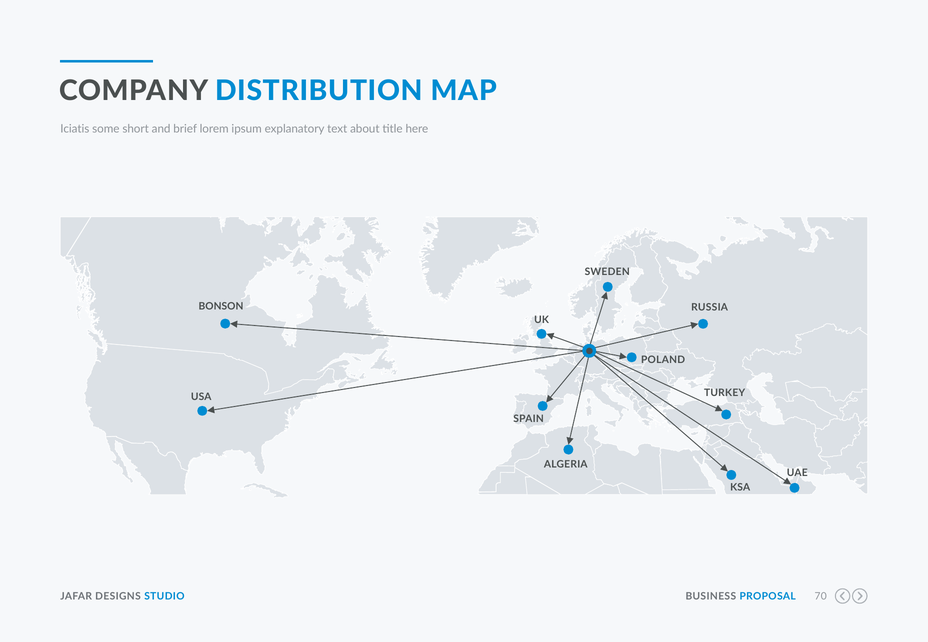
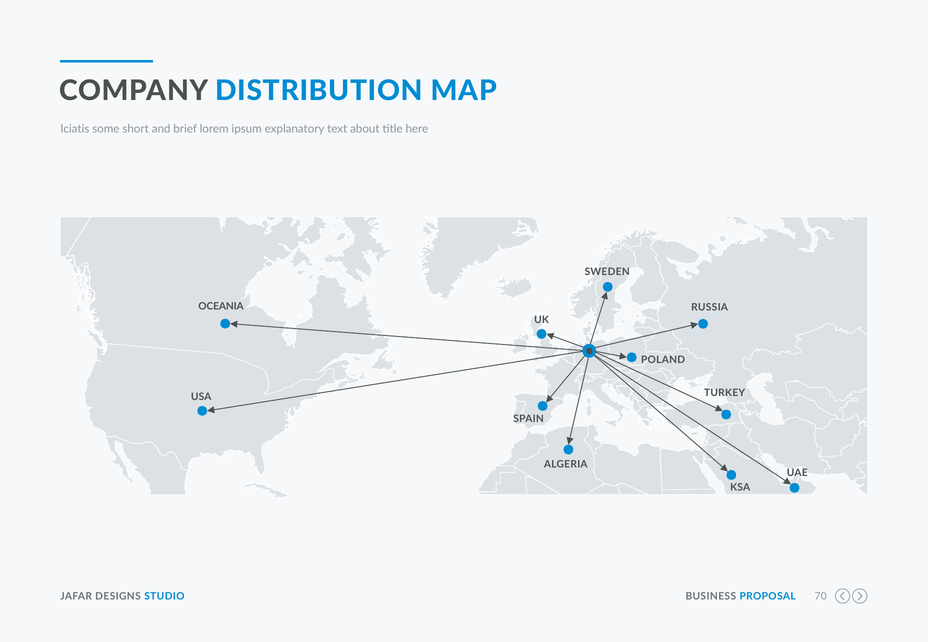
BONSON: BONSON -> OCEANIA (221, 307)
